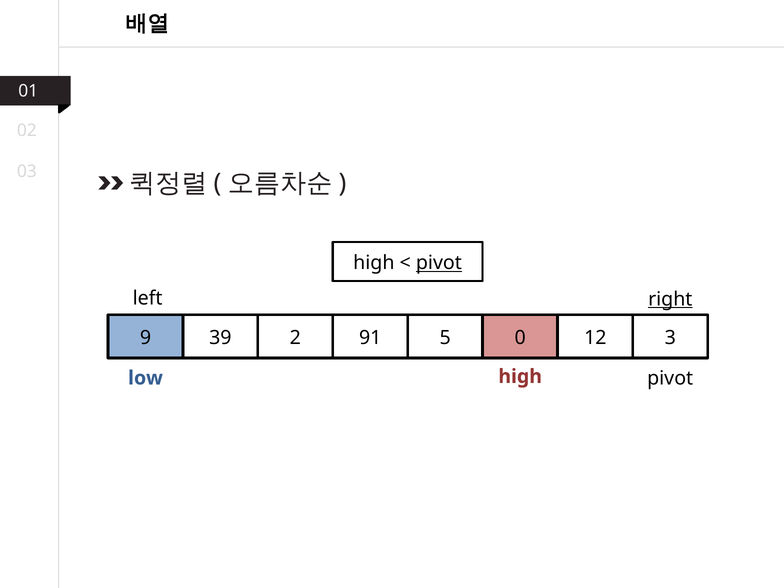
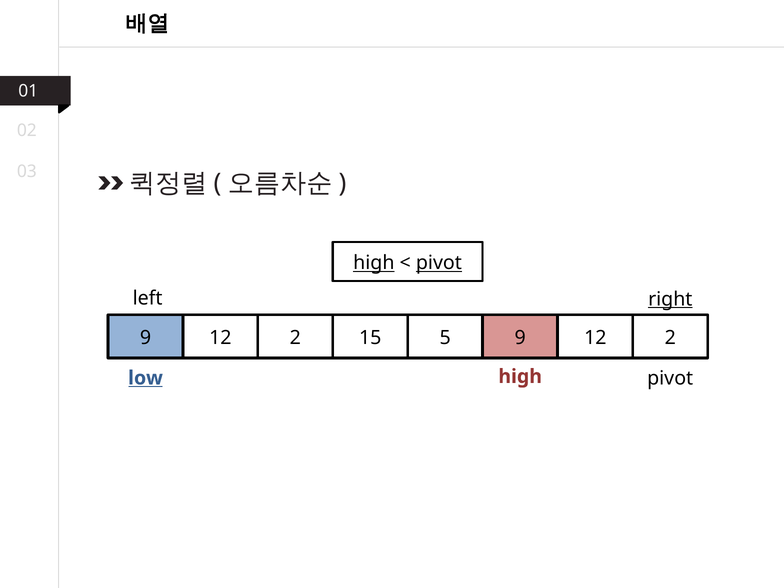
high underline: none -> present (374, 263)
39: 39 -> 12 (220, 338)
91: 91 -> 15 (370, 338)
5 0: 0 -> 9 (520, 338)
3: 3 -> 2 (670, 338)
low underline: none -> present (146, 378)
